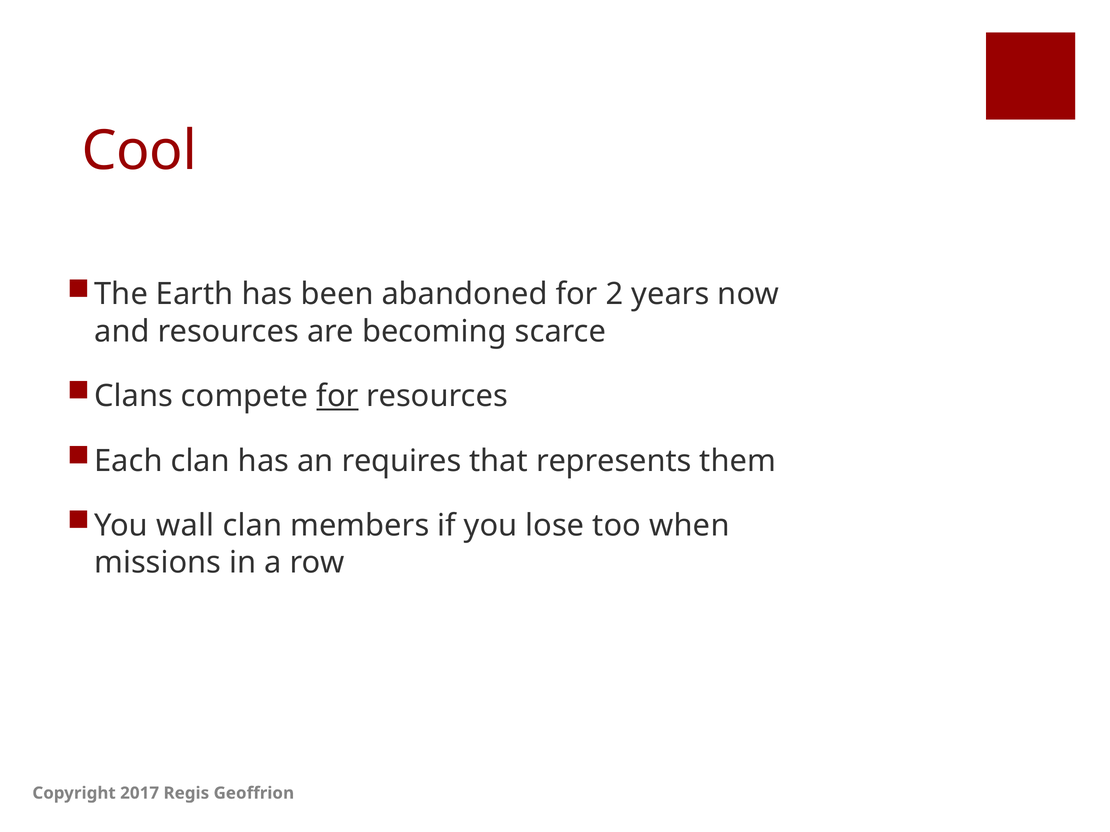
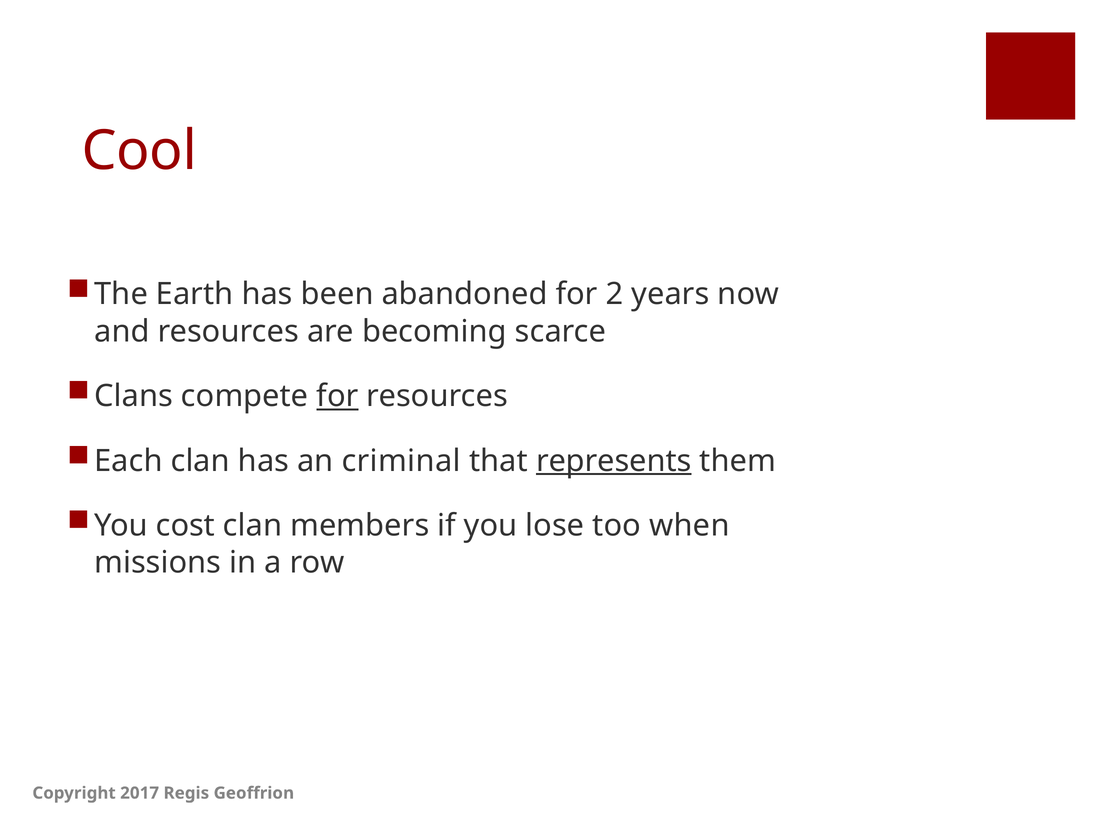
requires: requires -> criminal (401, 461)
represents underline: none -> present (614, 461)
wall: wall -> cost (185, 526)
